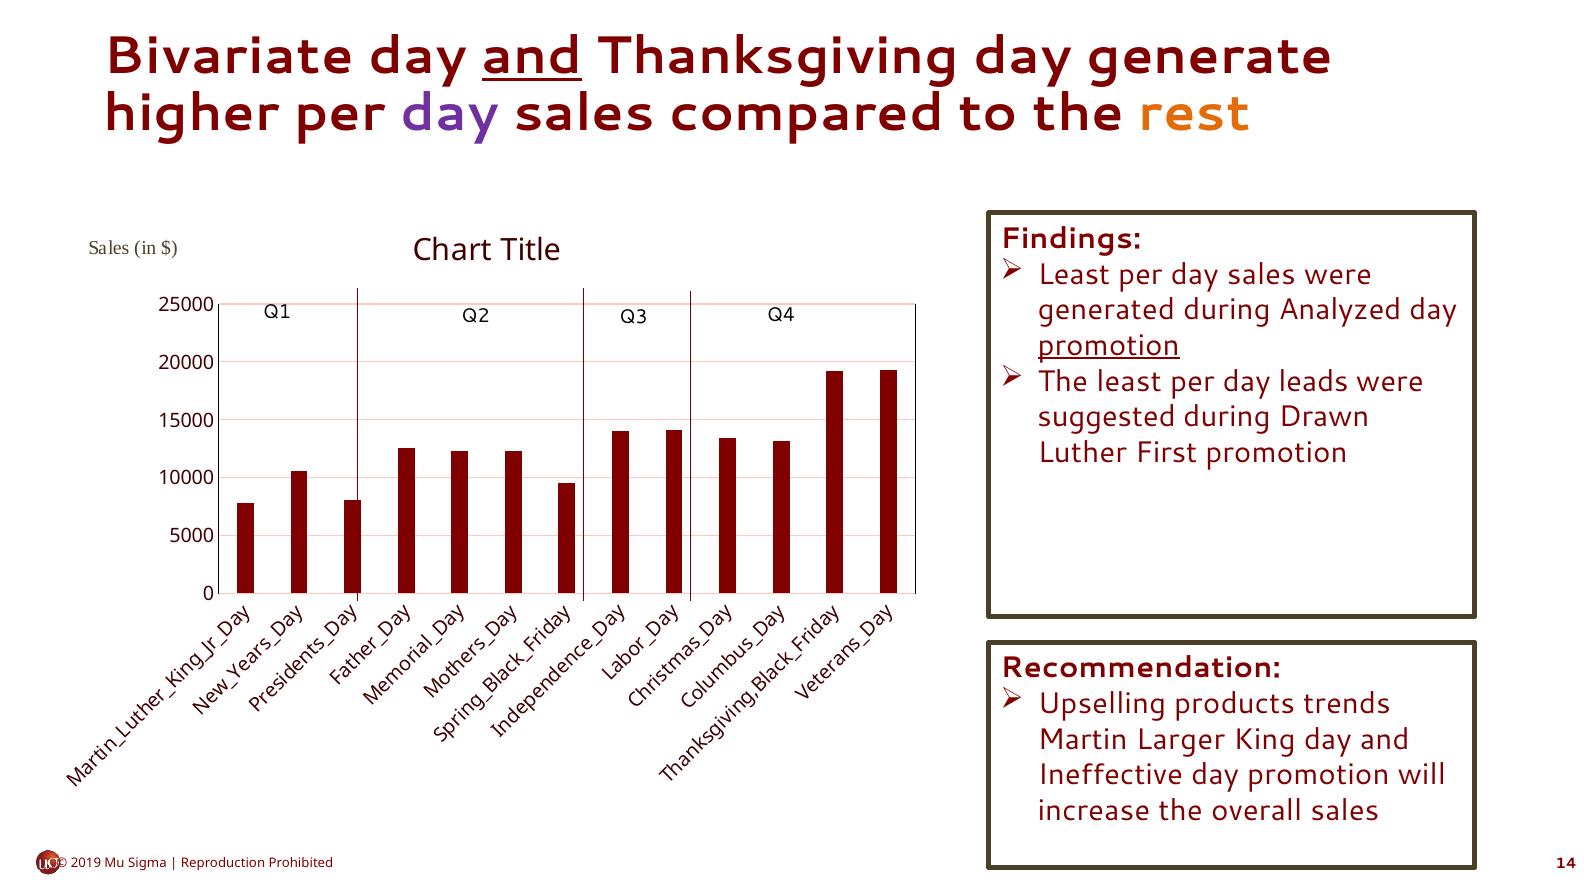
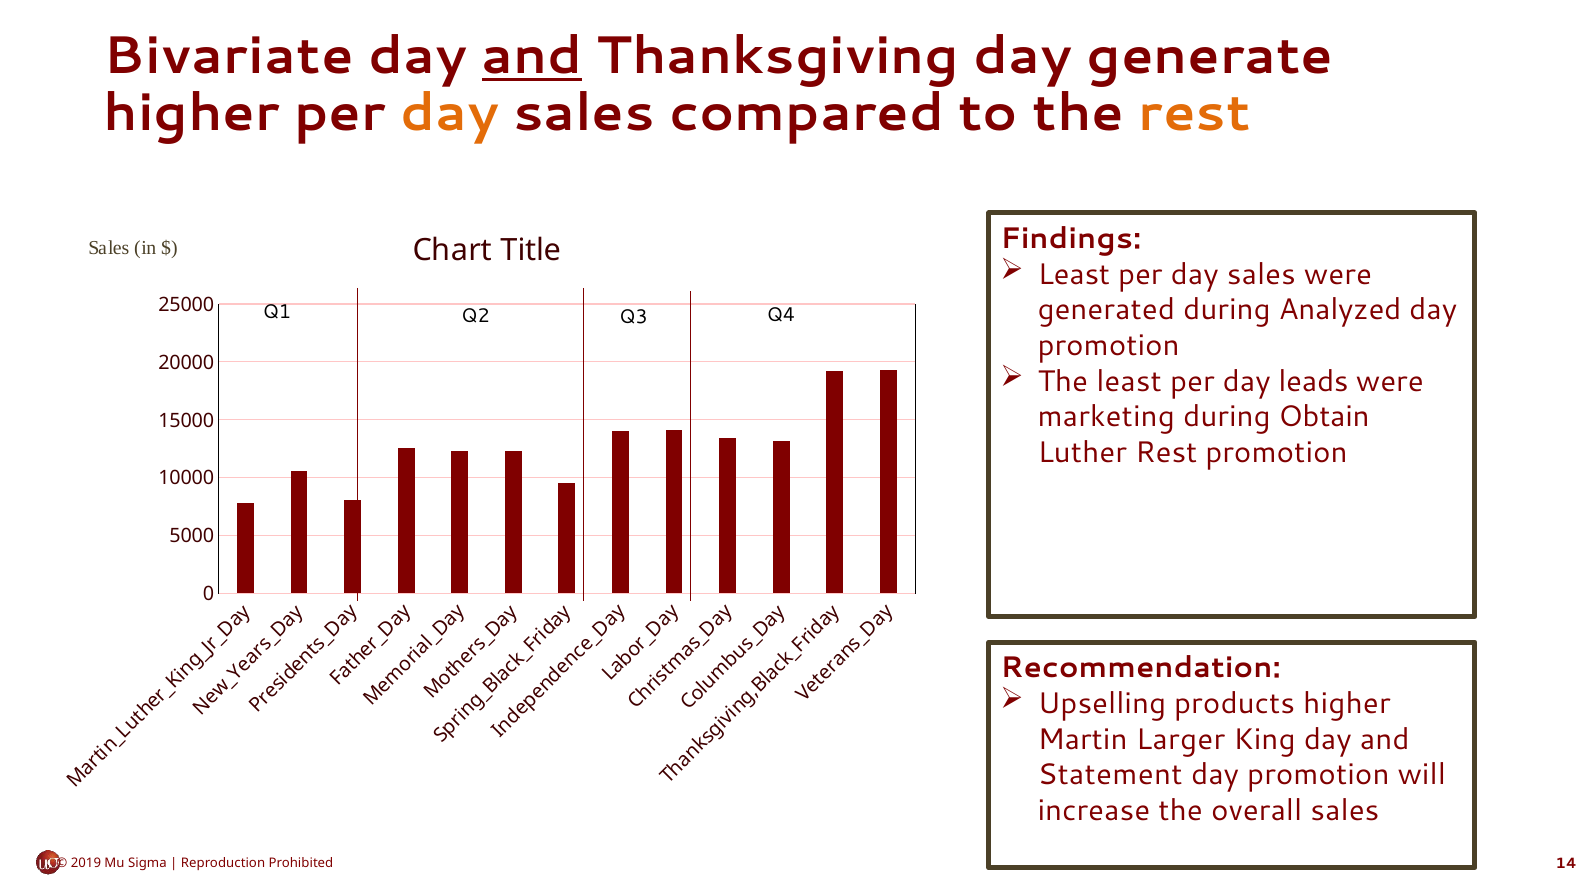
day colour: purple -> orange (450, 113)
promotion underline: present -> none (1109, 346)
suggested: suggested -> marketing (1106, 417)
Drawn: Drawn -> Obtain (1324, 417)
Luther First: First -> Rest (1166, 453)
products trends: trends -> higher (1347, 704)
Ineffective: Ineffective -> Statement (1110, 775)
